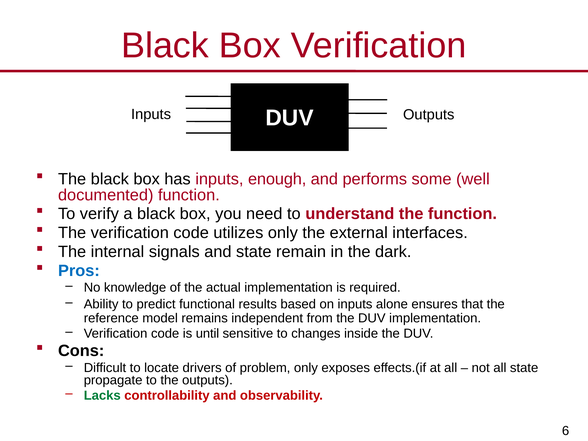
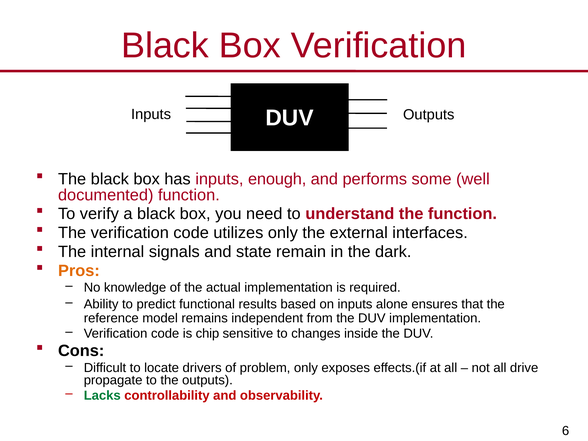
Pros colour: blue -> orange (79, 271)
until: until -> chip (207, 334)
all state: state -> drive (524, 368)
